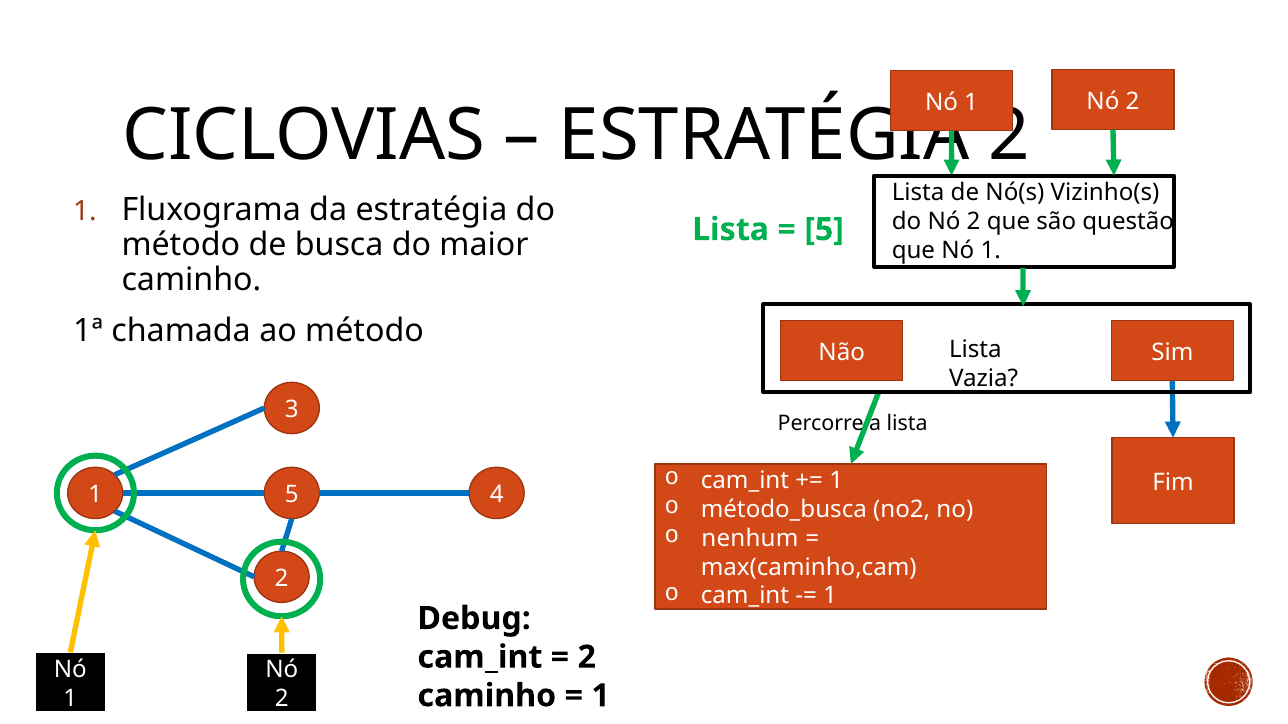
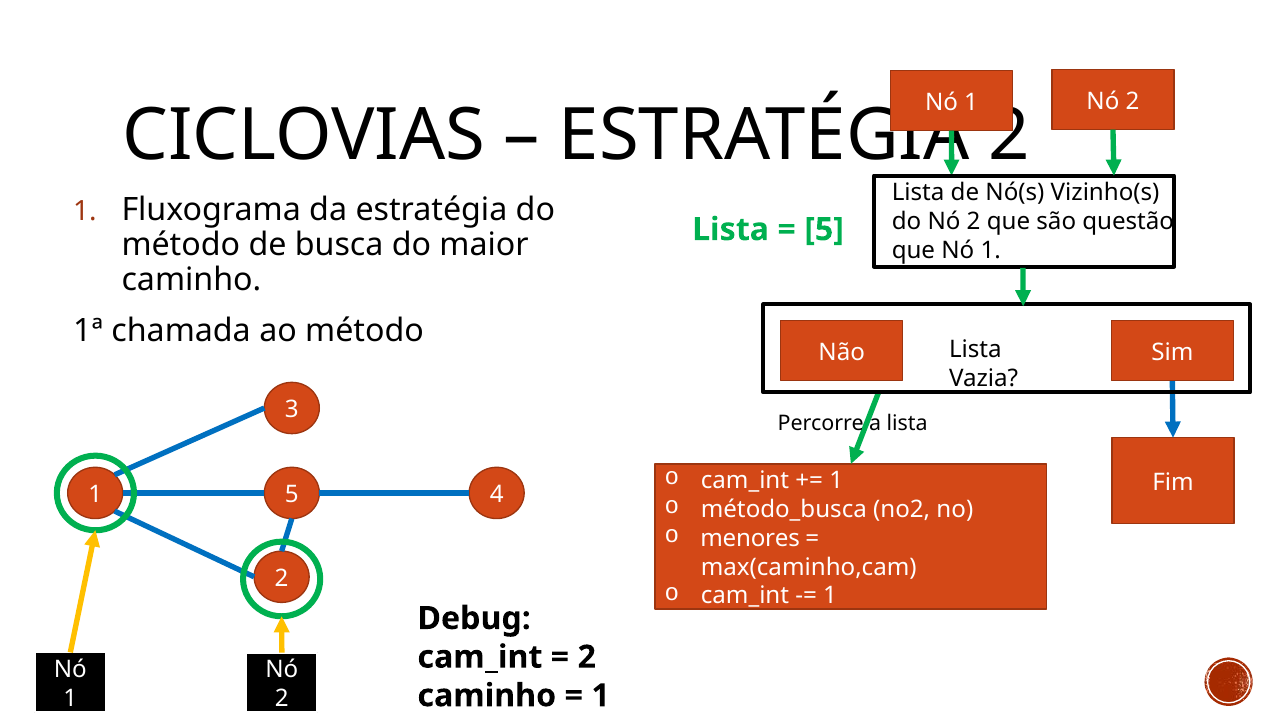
nenhum: nenhum -> menores (750, 538)
